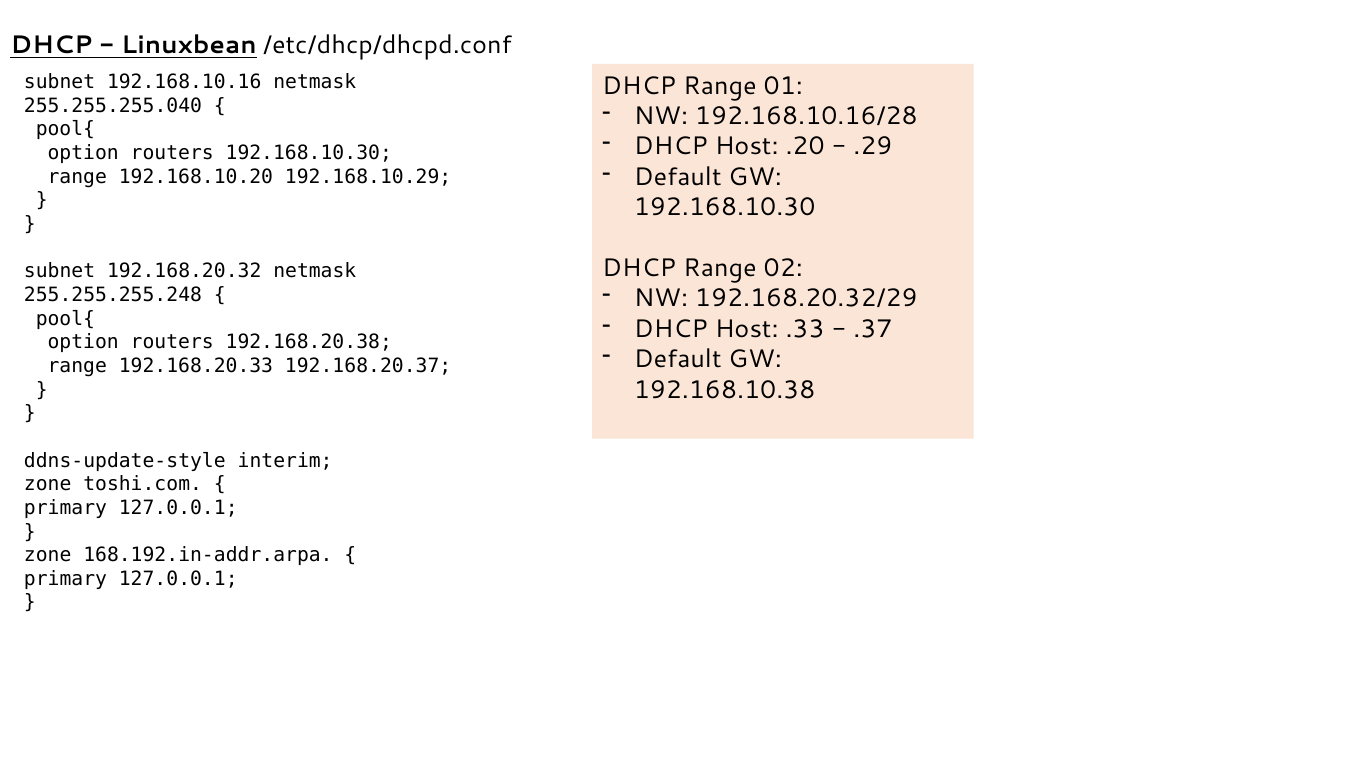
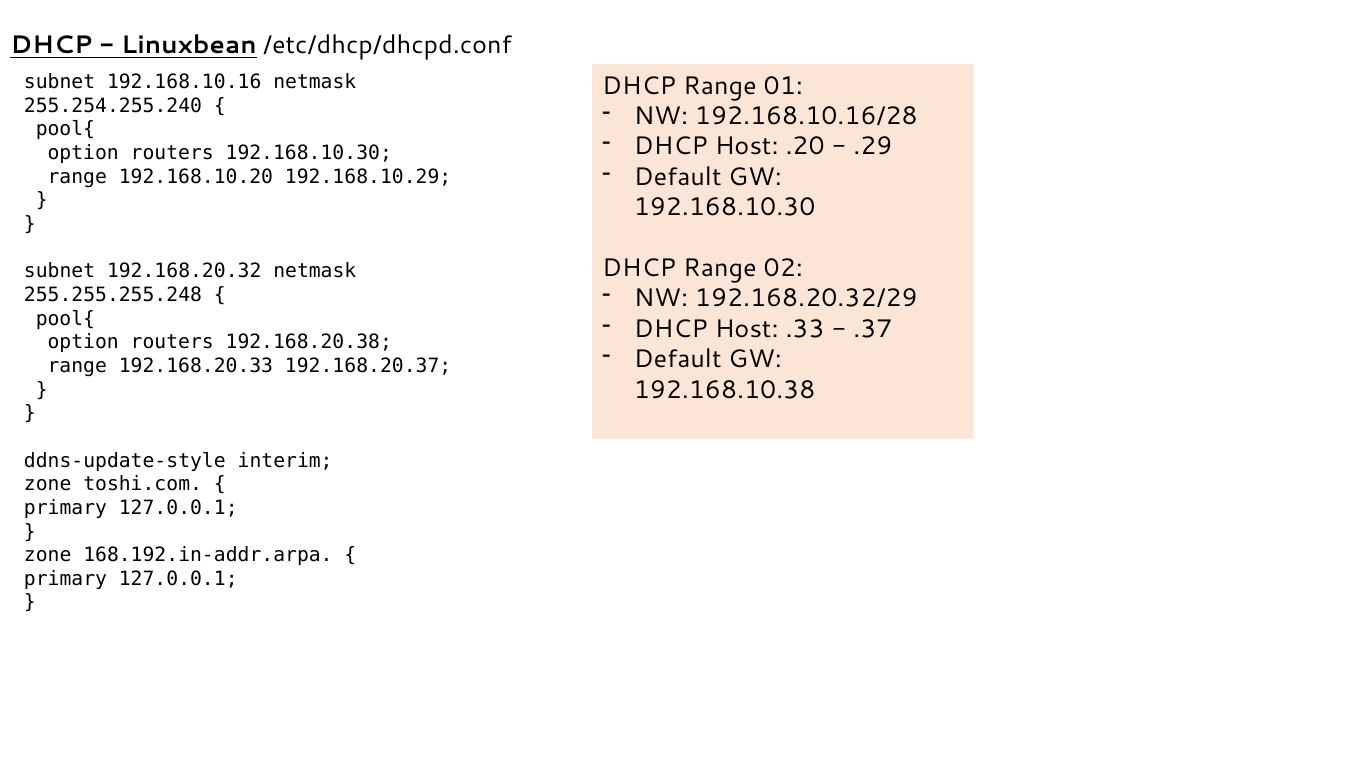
255.255.255.040: 255.255.255.040 -> 255.254.255.240 (113, 106)
